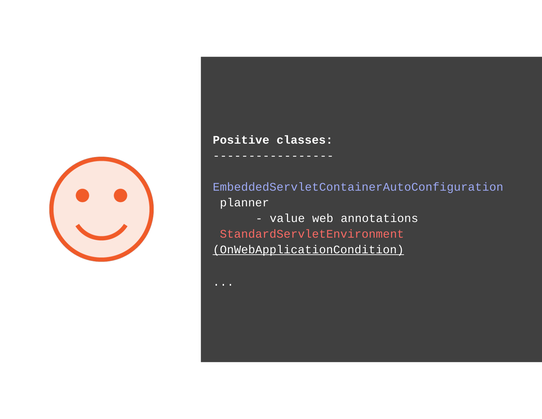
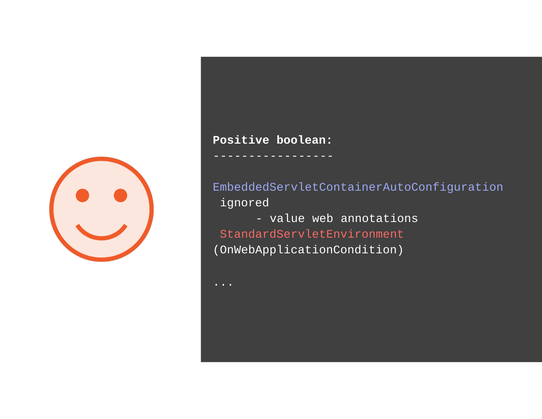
classes: classes -> boolean (305, 140)
planner: planner -> ignored (245, 203)
OnWebApplicationCondition underline: present -> none (308, 249)
